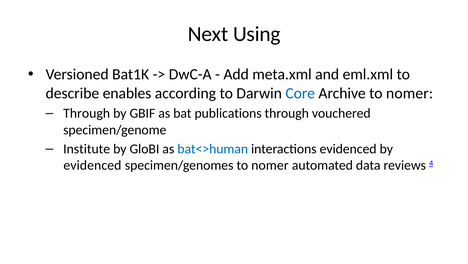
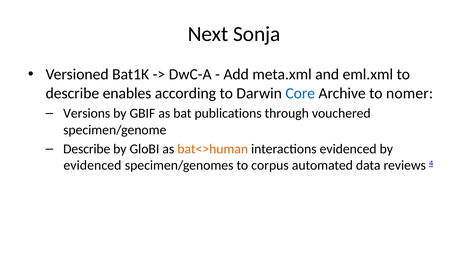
Using: Using -> Sonja (257, 34)
Through: Through -> Versions (87, 113)
Institute: Institute -> Describe (87, 149)
bat<>human colour: blue -> orange (213, 149)
specimen/genomes to nomer: nomer -> corpus (270, 165)
